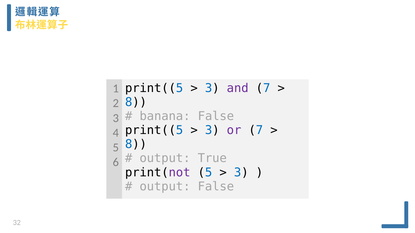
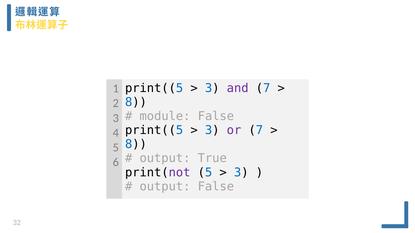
banana: banana -> module (165, 116)
